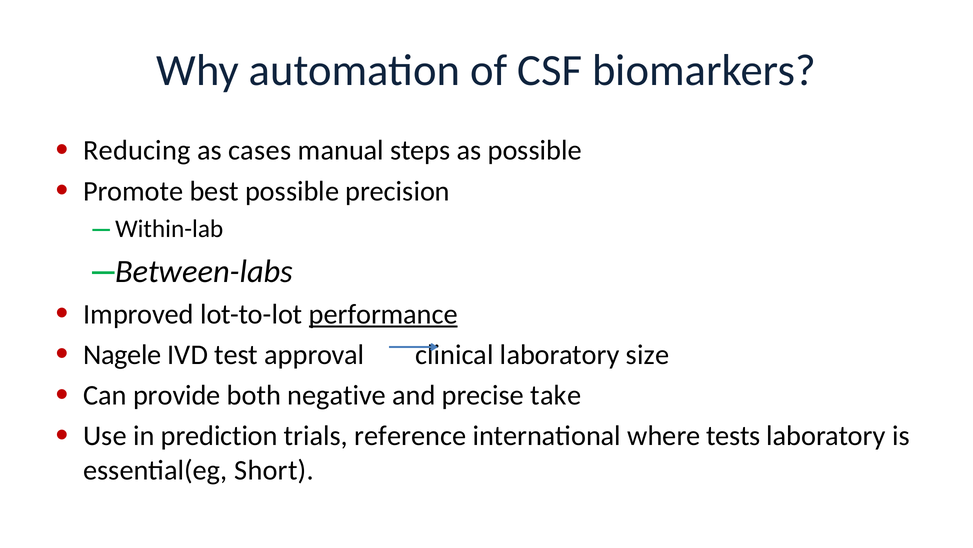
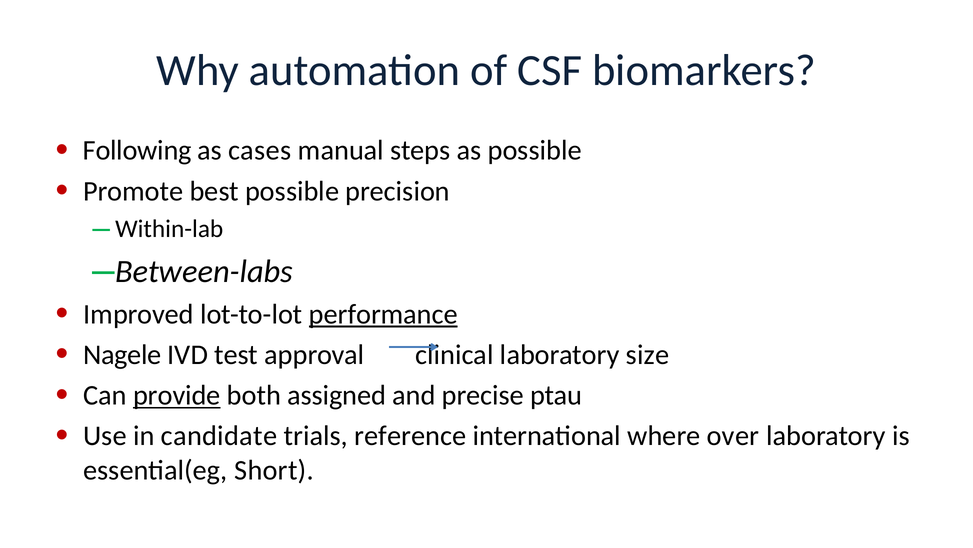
Reducing: Reducing -> Following (137, 150)
provide underline: none -> present (177, 395)
negative: negative -> assigned (337, 395)
take: take -> ptau (556, 395)
prediction: prediction -> candidate (219, 436)
tests: tests -> over (733, 436)
